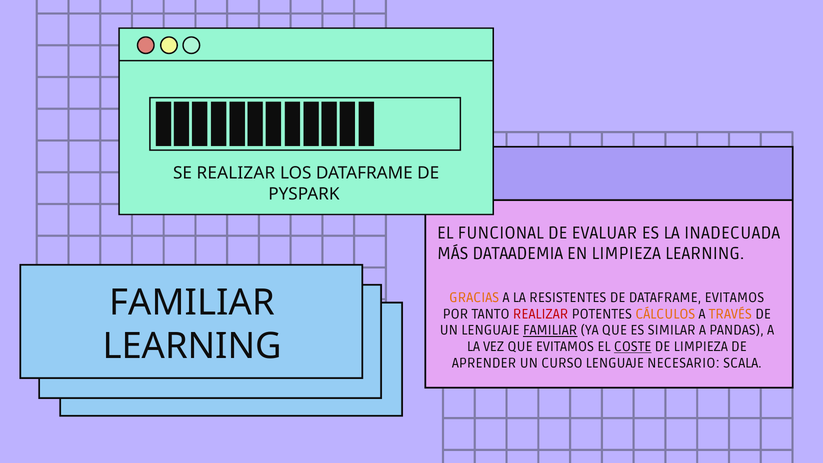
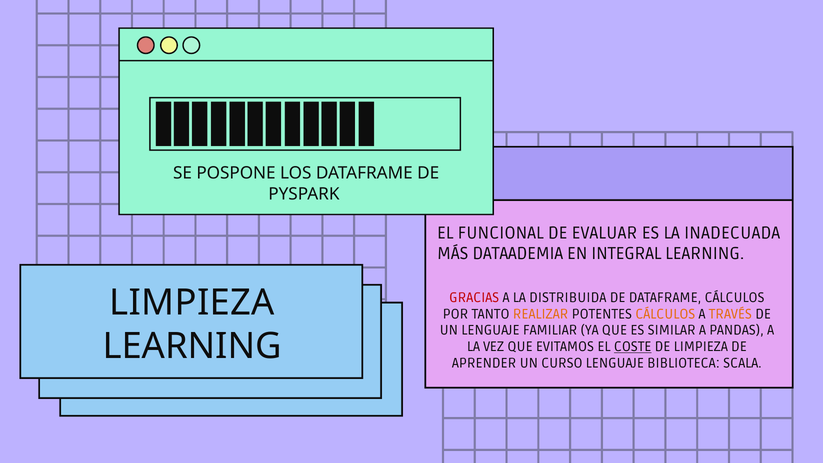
SE REALIZAR: REALIZAR -> POSPONE (236, 173)
EN LIMPIEZA: LIMPIEZA -> INTEGRAL (626, 254)
GRACIAS colour: orange -> red (474, 298)
RESISTENTES: RESISTENTES -> DISTRIBUIDA (568, 298)
DATAFRAME EVITAMOS: EVITAMOS -> CÁLCULOS (735, 298)
FAMILIAR: FAMILIAR -> LIMPIEZA (192, 303)
REALIZAR colour: red -> orange (541, 314)
FAMILIAR underline: present -> none (550, 330)
NECESARIO: NECESARIO -> BIBLIOTECA (684, 363)
